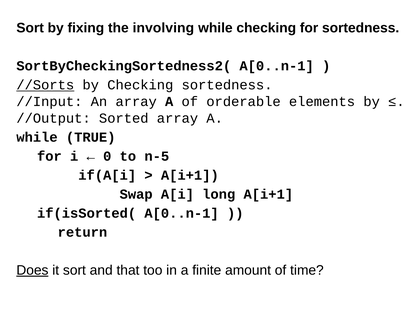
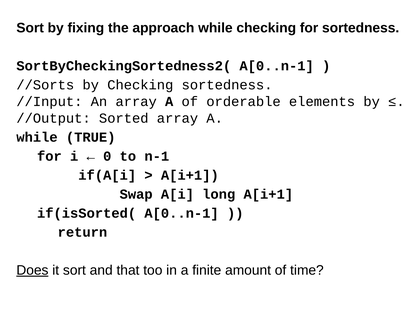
involving: involving -> approach (163, 28)
//Sorts underline: present -> none (45, 85)
n-5: n-5 -> n-1 (157, 156)
